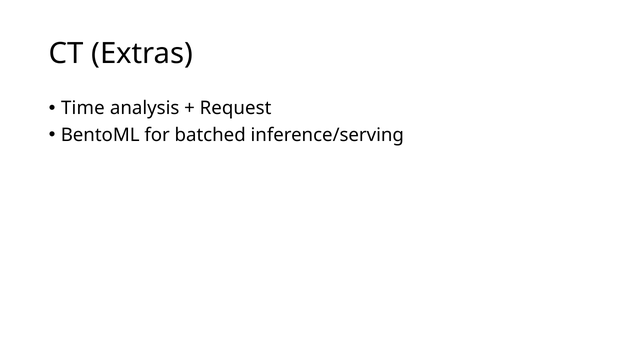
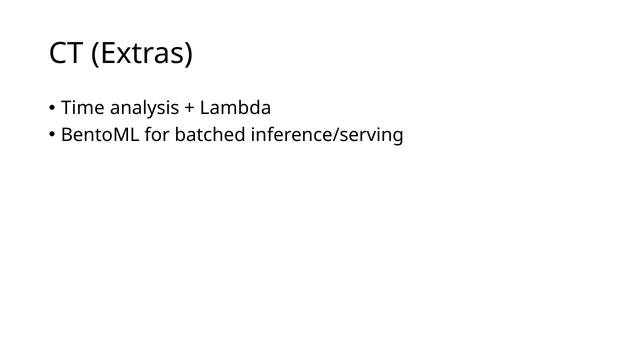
Request: Request -> Lambda (236, 108)
